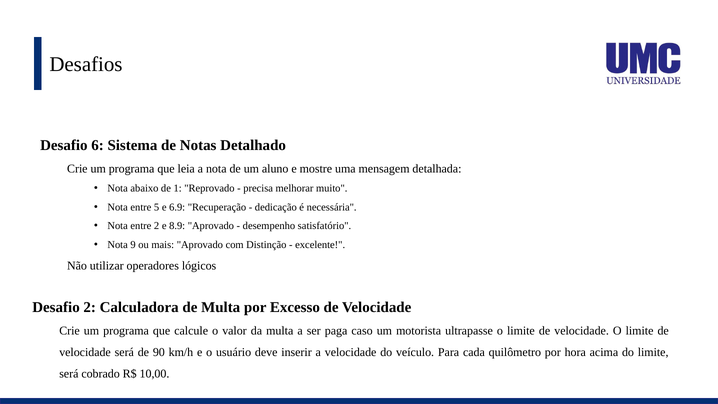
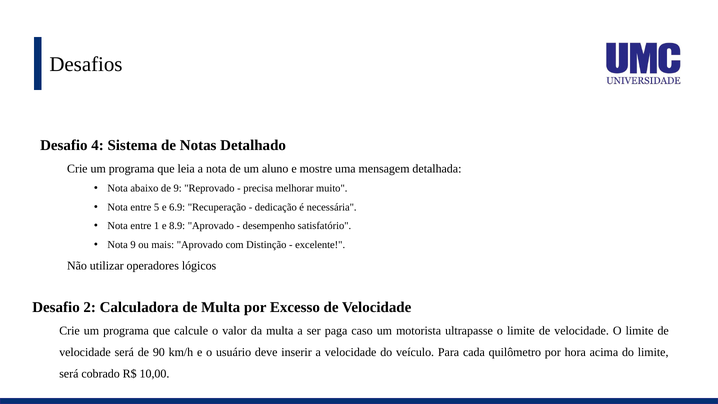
6: 6 -> 4 (98, 145)
de 1: 1 -> 9 (178, 188)
entre 2: 2 -> 1 (157, 226)
